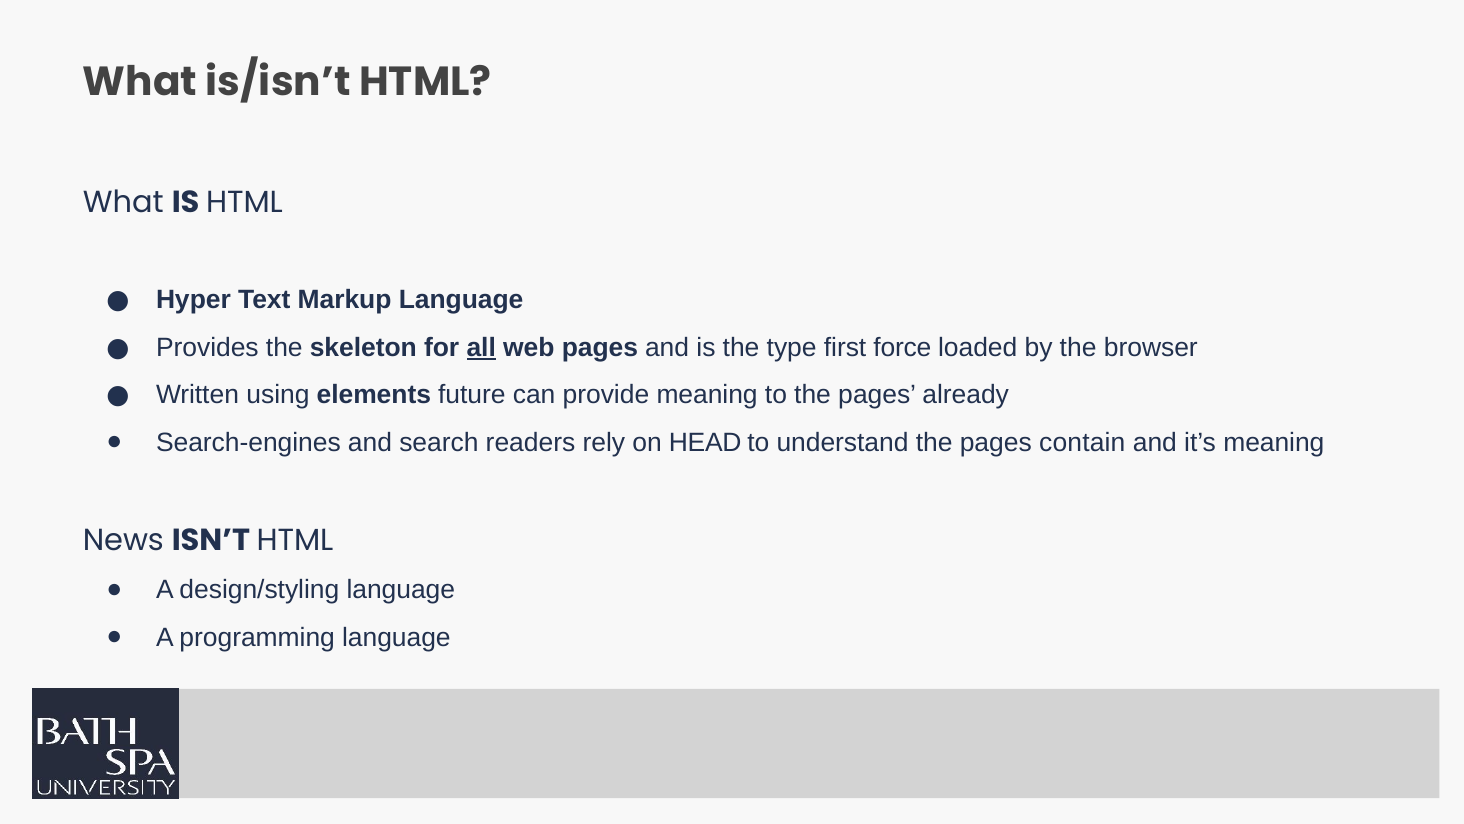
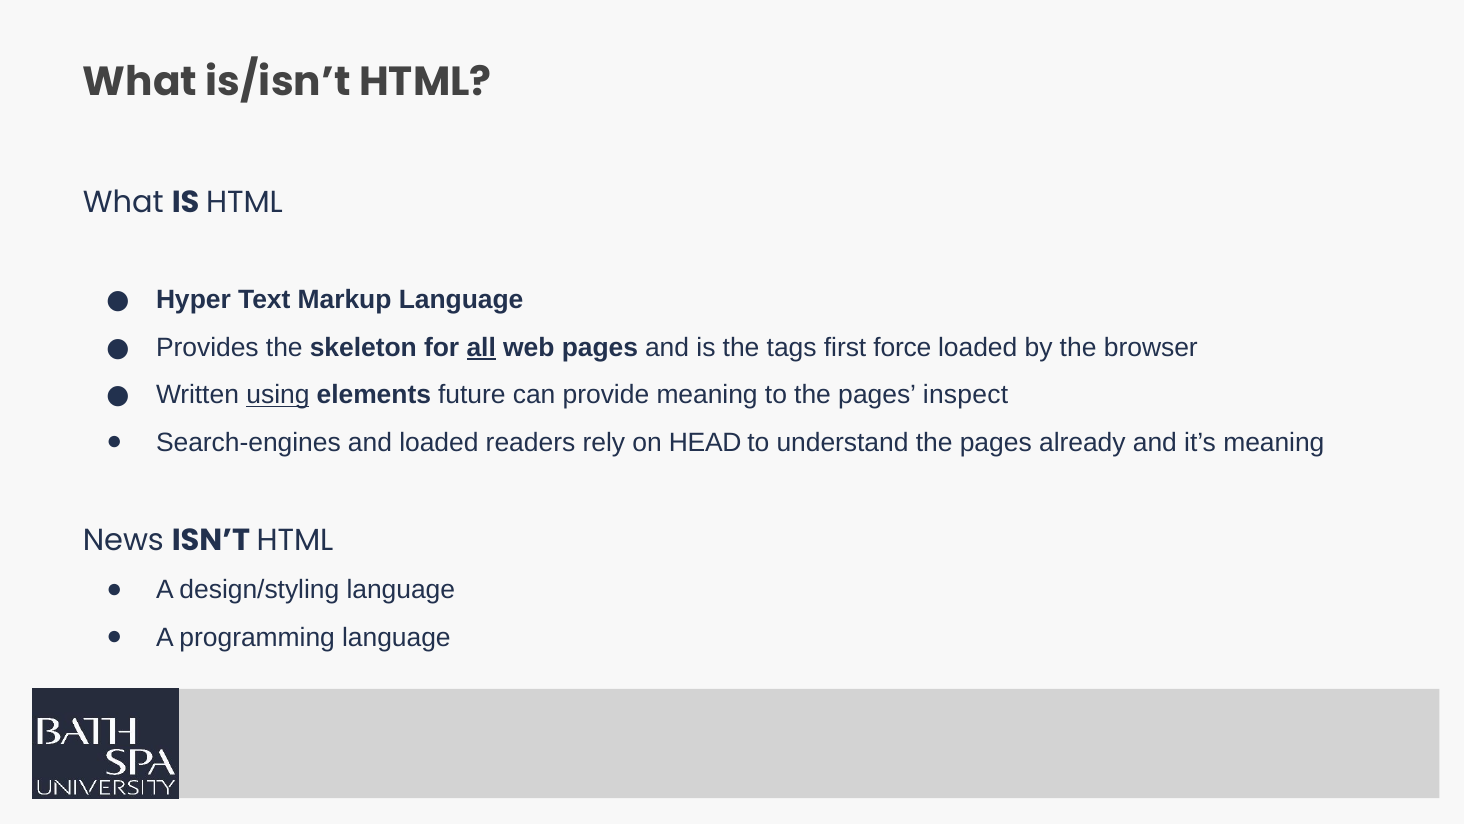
type: type -> tags (792, 347)
using underline: none -> present (278, 395)
already: already -> inspect (966, 395)
and search: search -> loaded (439, 442)
contain: contain -> already (1082, 442)
